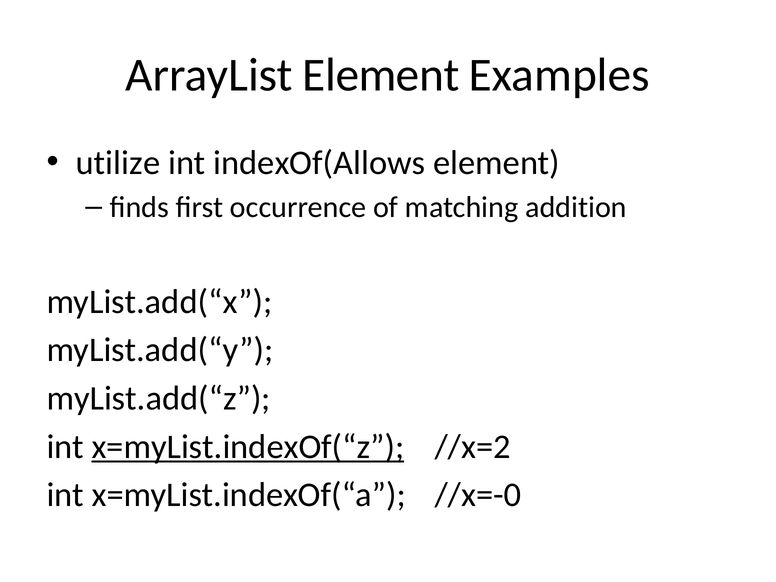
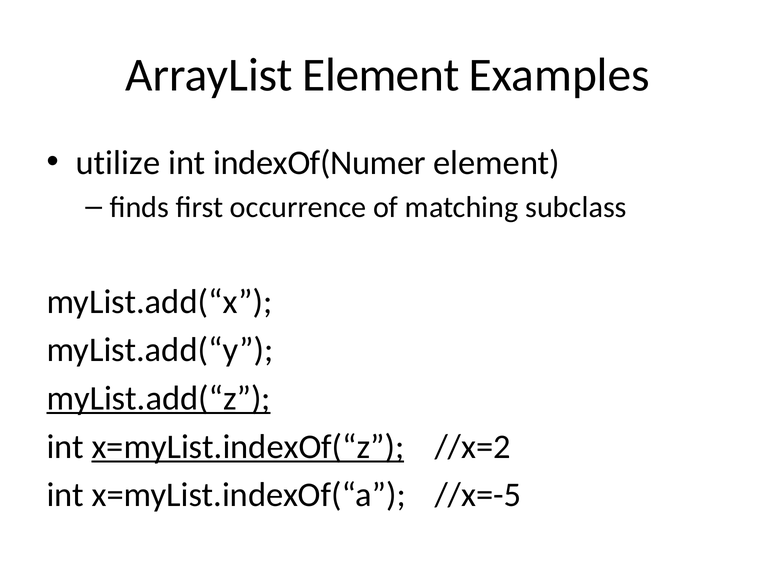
indexOf(Allows: indexOf(Allows -> indexOf(Numer (319, 163)
addition: addition -> subclass (576, 207)
myList.add(“z underline: none -> present (159, 398)
//x=-0: //x=-0 -> //x=-5 (478, 495)
